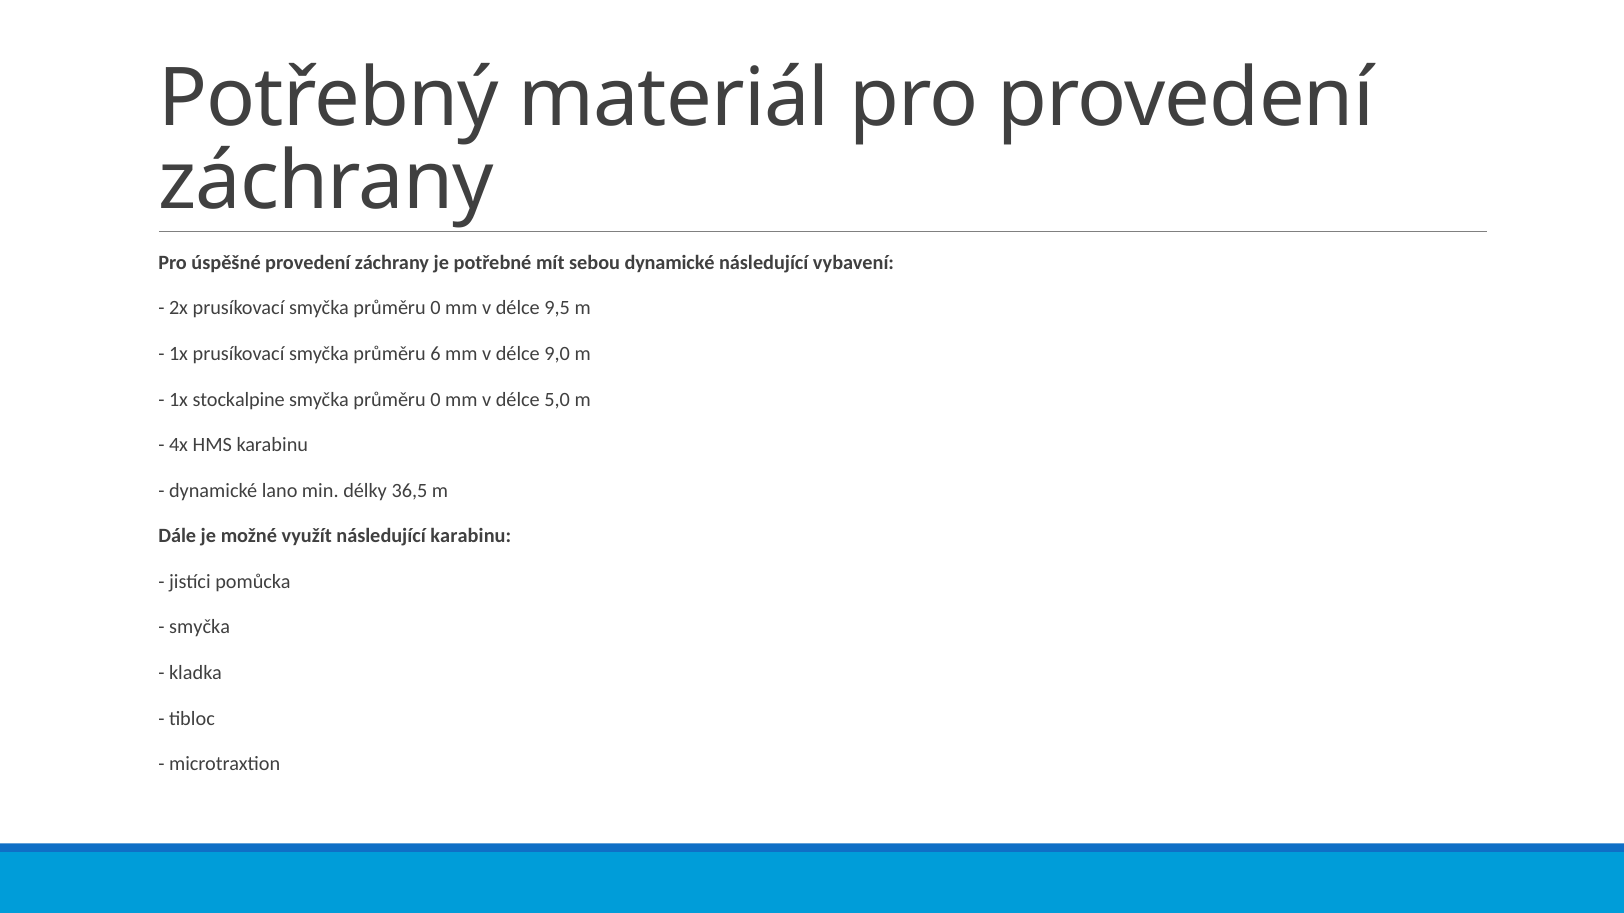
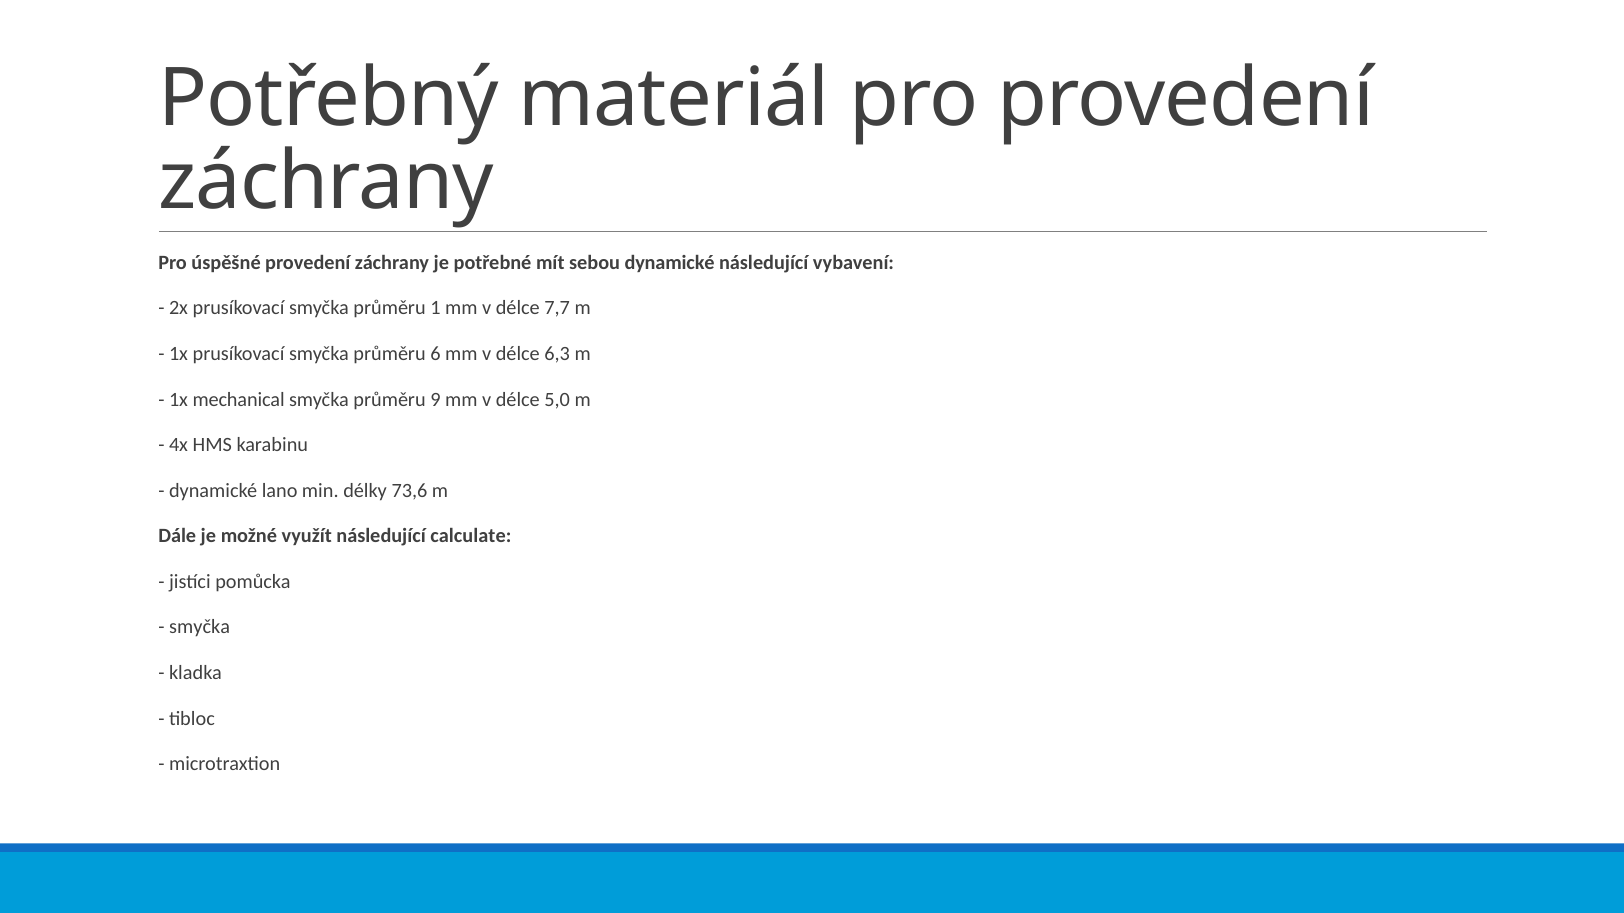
prusíkovací smyčka průměru 0: 0 -> 1 (435, 308)
9,5: 9,5 -> 7,7 (557, 308)
9,0: 9,0 -> 6,3 (557, 354)
stockalpine: stockalpine -> mechanical (239, 400)
0: 0 -> 9 (435, 400)
36,5: 36,5 -> 73,6 (409, 491)
následující karabinu: karabinu -> calculate (471, 536)
